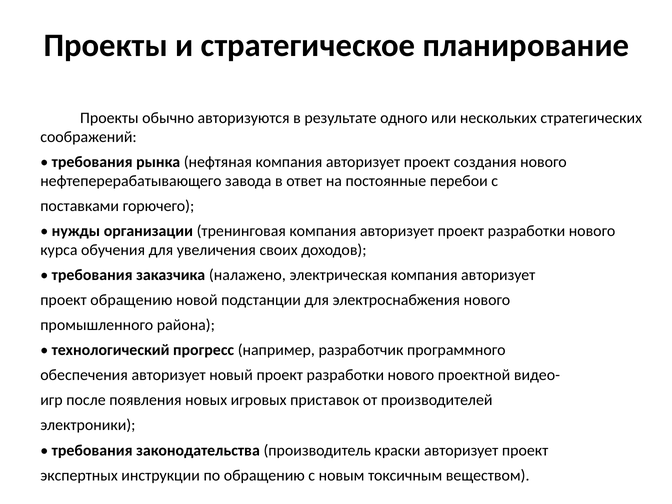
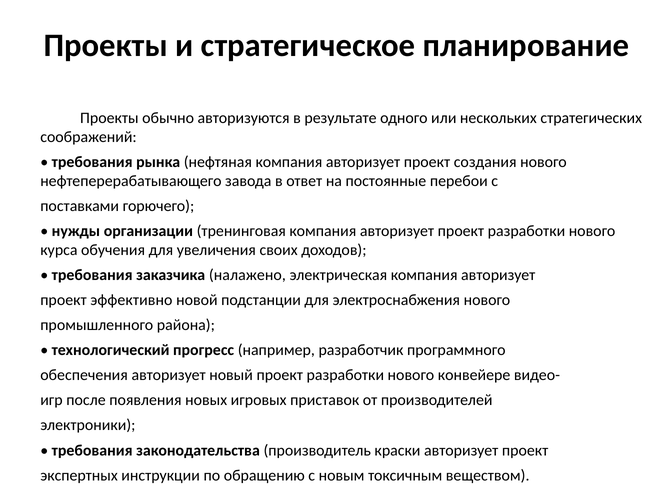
проект обращению: обращению -> эффективно (131, 300)
проектной: проектной -> конвейере (474, 375)
